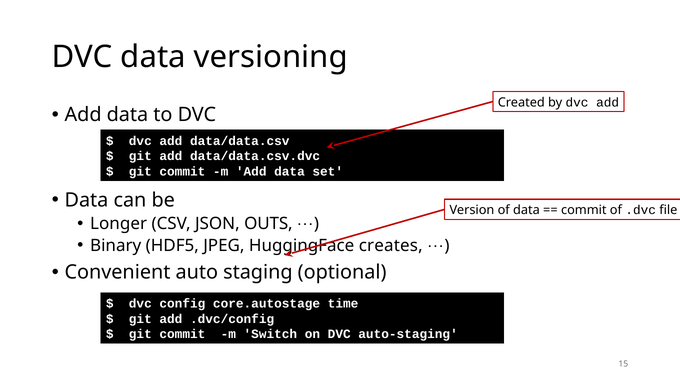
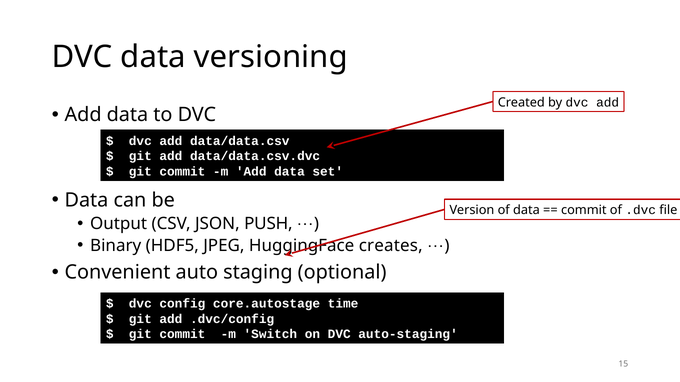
Longer: Longer -> Output (119, 224)
OUTS: OUTS -> PUSH (268, 224)
